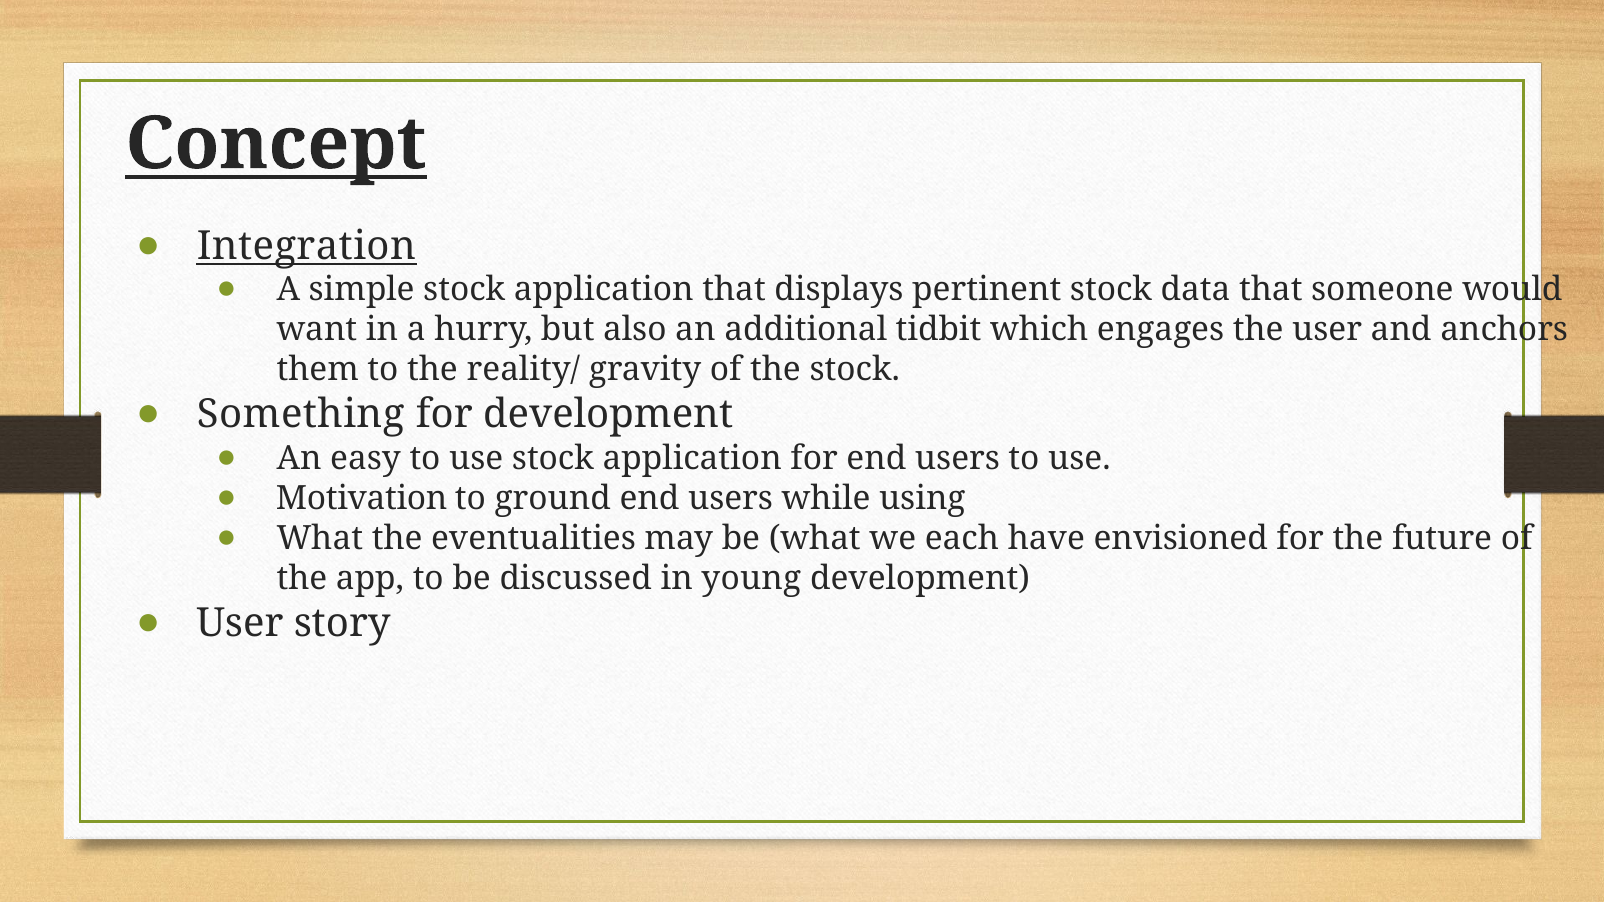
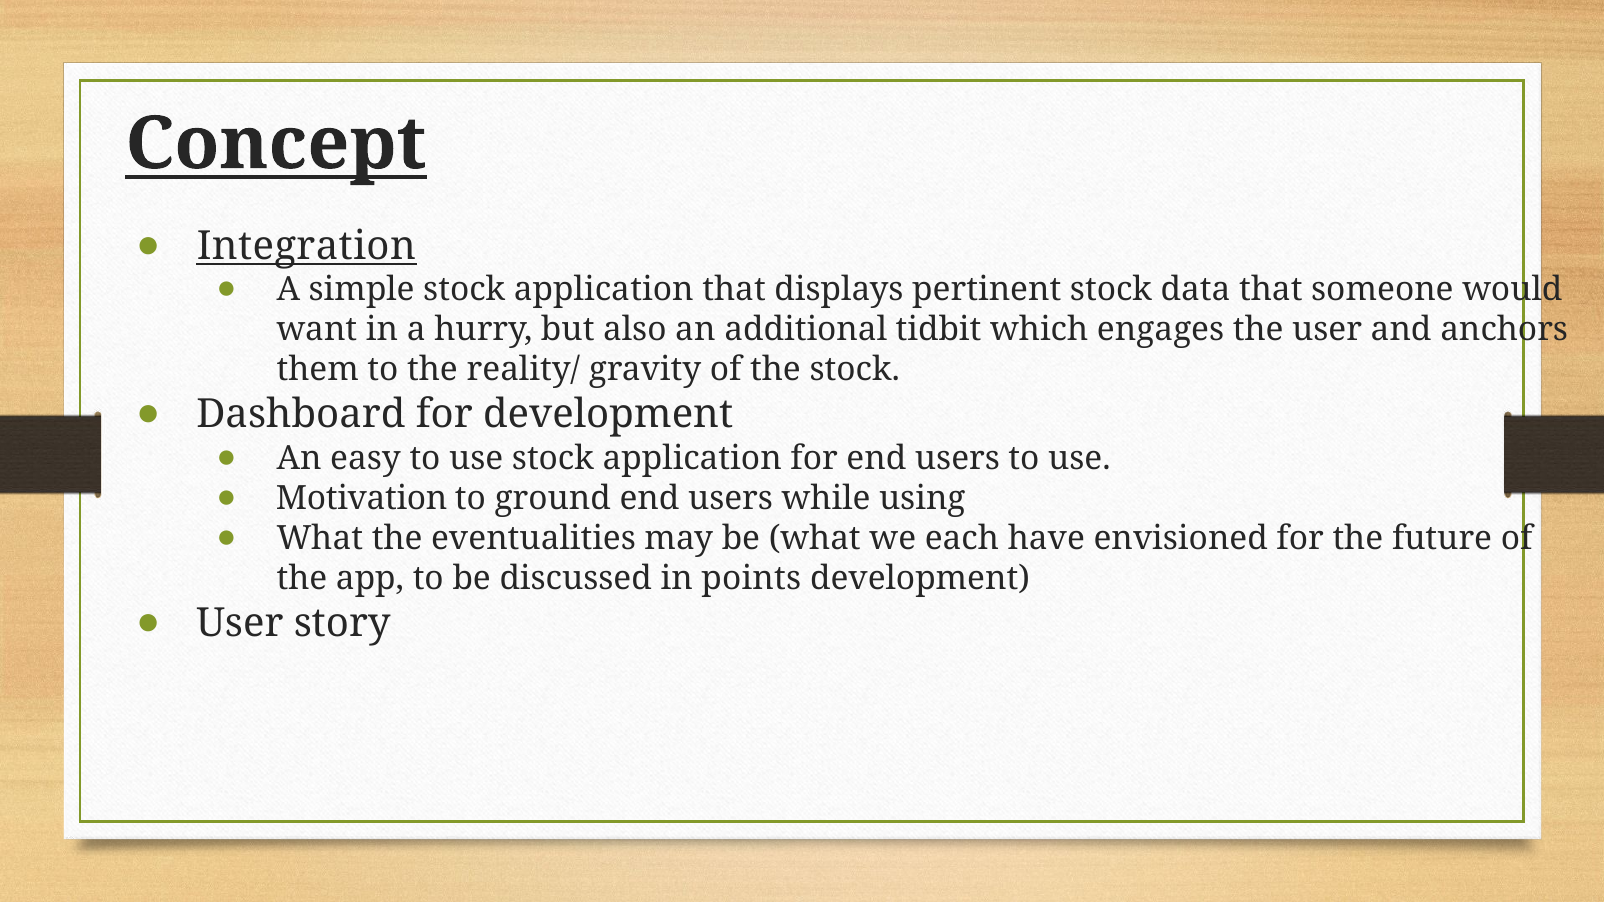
Something: Something -> Dashboard (301, 415)
young: young -> points (751, 579)
